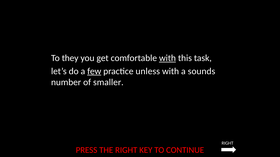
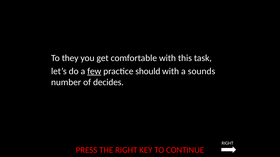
with underline: present -> none (167, 58)
unless: unless -> should (148, 71)
smaller: smaller -> decides (108, 83)
